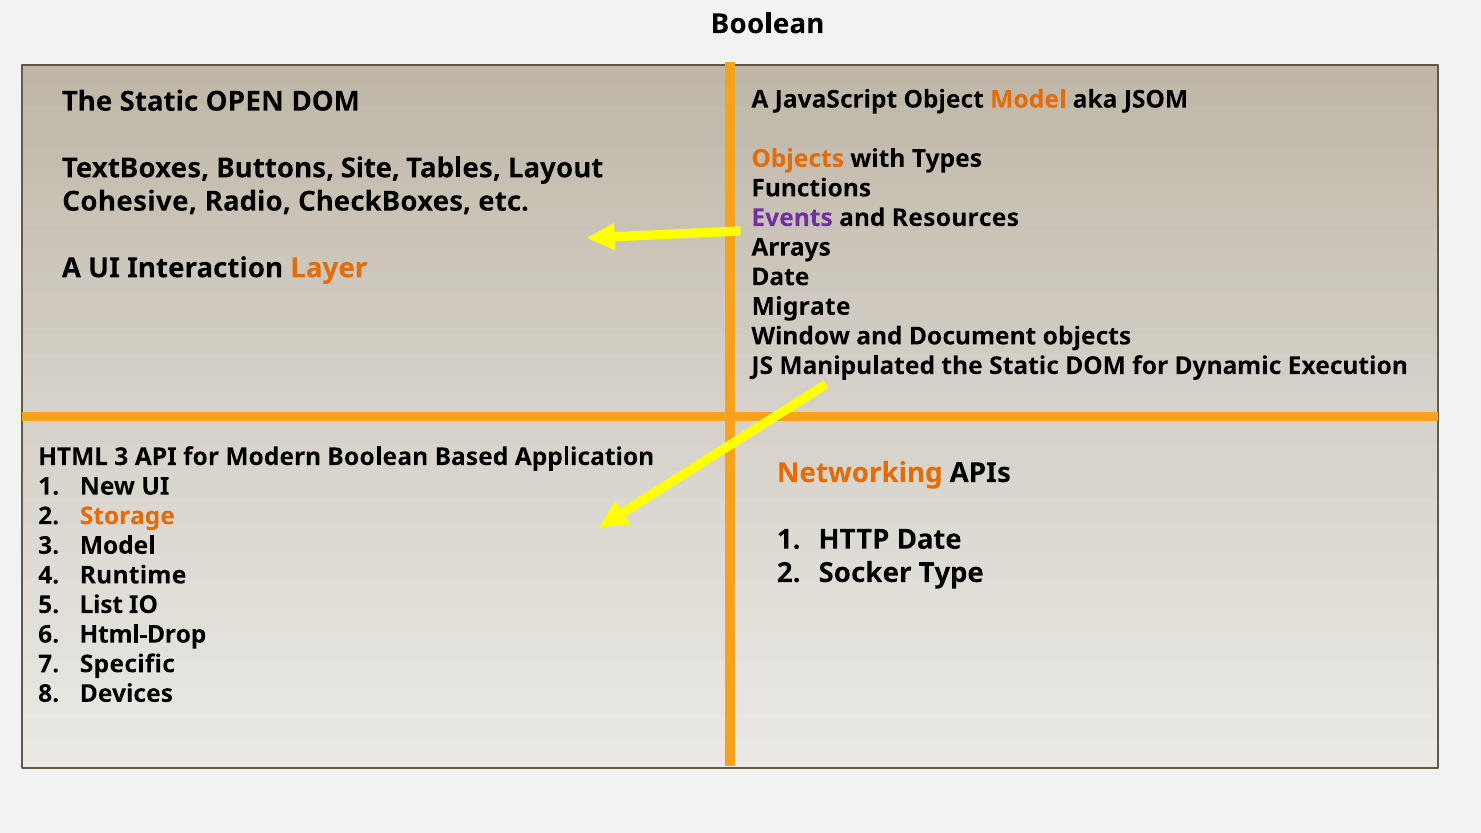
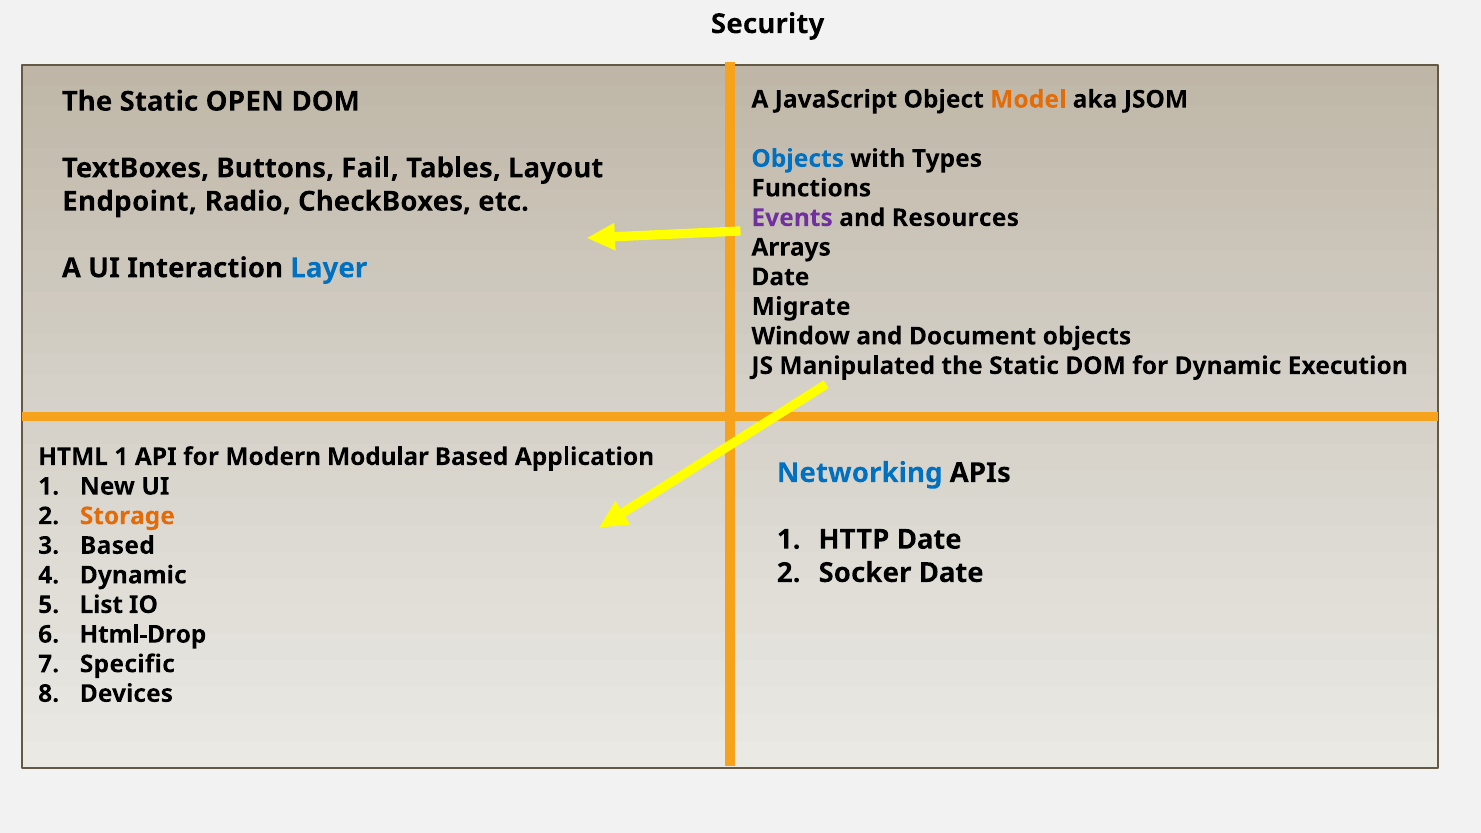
Boolean: Boolean -> Security (768, 24)
Objects colour: orange -> blue (798, 159)
Site: Site -> Fail (370, 168)
Cohesive: Cohesive -> Endpoint (130, 202)
Layer colour: orange -> blue (329, 268)
HTML 3: 3 -> 1 (121, 457)
Modern Boolean: Boolean -> Modular (378, 457)
Networking colour: orange -> blue (860, 473)
Model: Model -> Based (117, 546)
Socker Type: Type -> Date (951, 573)
Runtime: Runtime -> Dynamic (133, 575)
